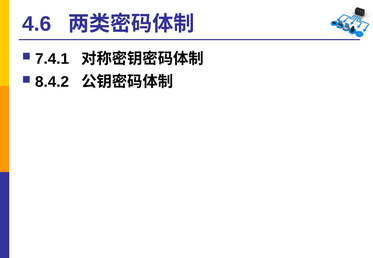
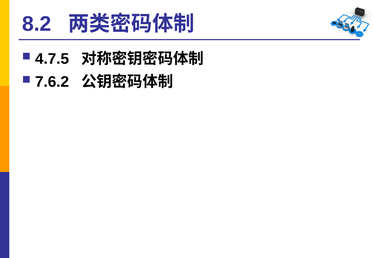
4.6: 4.6 -> 8.2 (37, 24)
7.4.1: 7.4.1 -> 4.7.5 (52, 59)
8.4.2: 8.4.2 -> 7.6.2 (52, 82)
